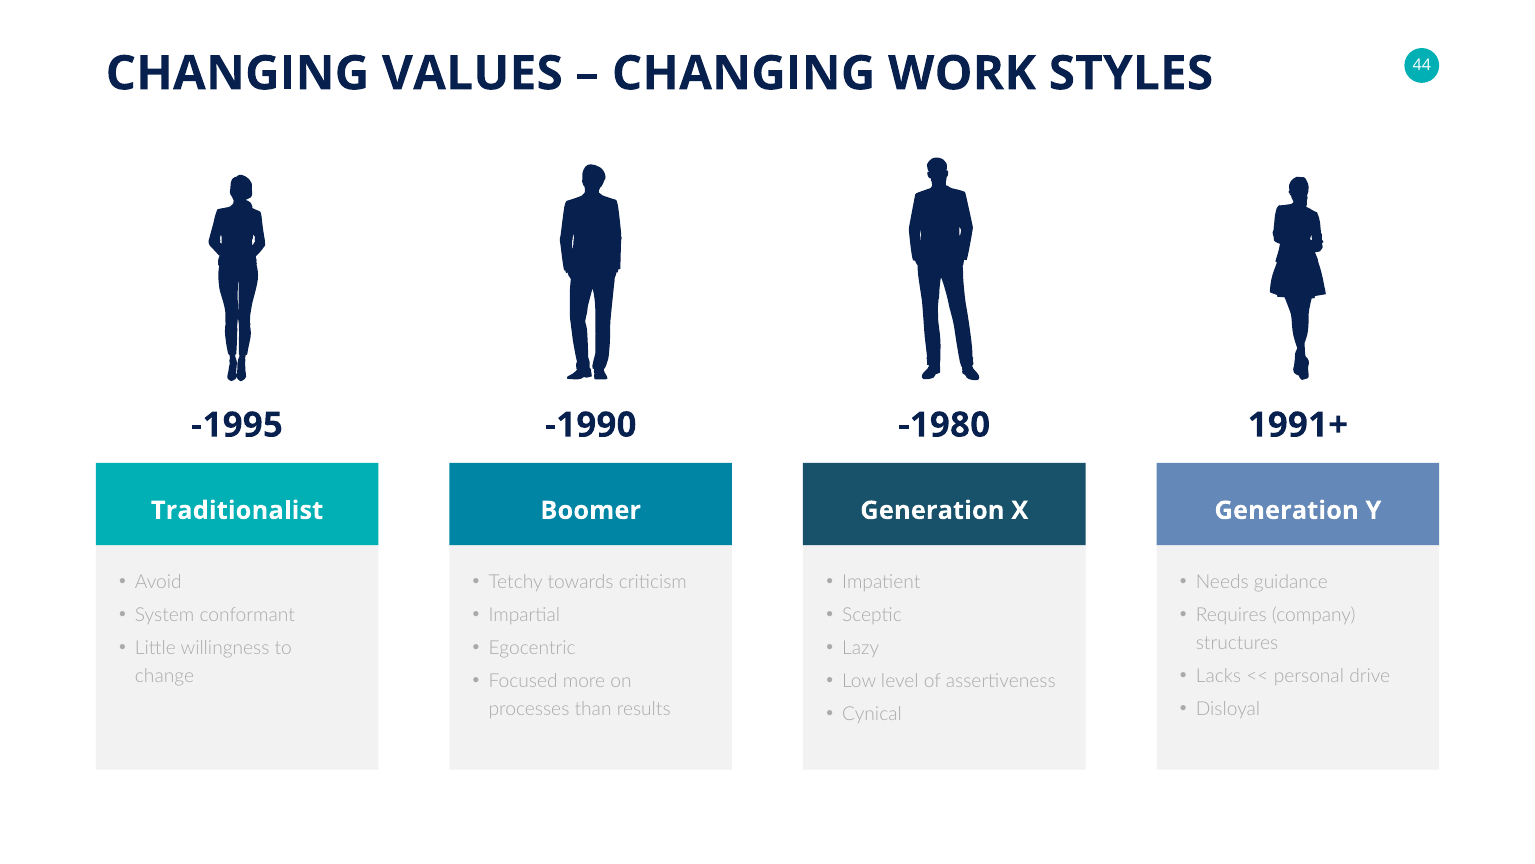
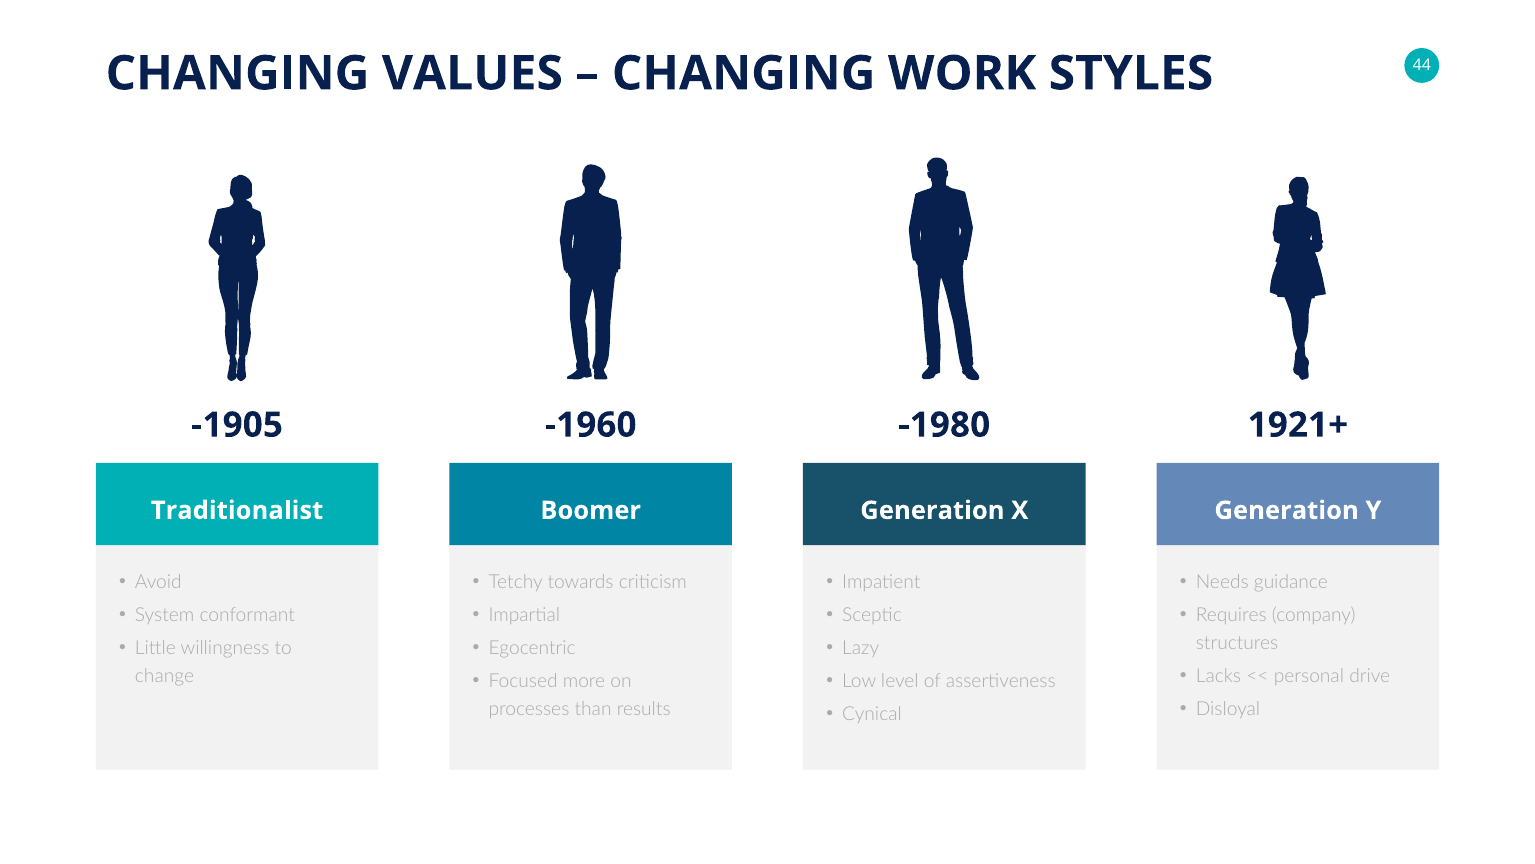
-1995: -1995 -> -1905 (237, 425)
-1990: -1990 -> -1960 (591, 425)
1991+: 1991+ -> 1921+ (1298, 425)
